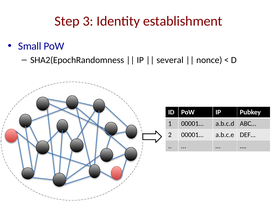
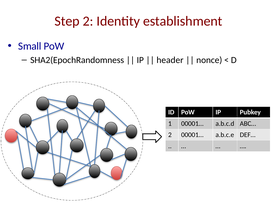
Step 3: 3 -> 2 (88, 21)
several: several -> header (170, 60)
